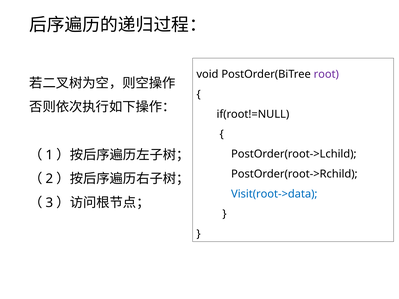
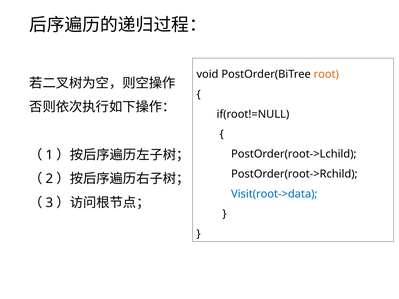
root colour: purple -> orange (326, 74)
